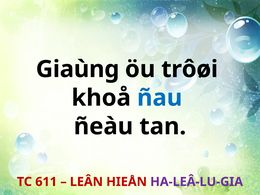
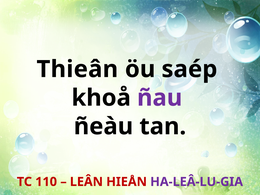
Giaùng: Giaùng -> Thieân (77, 69)
trôøi: trôøi -> saép (189, 69)
ñau colour: blue -> purple (160, 98)
611: 611 -> 110 (46, 182)
